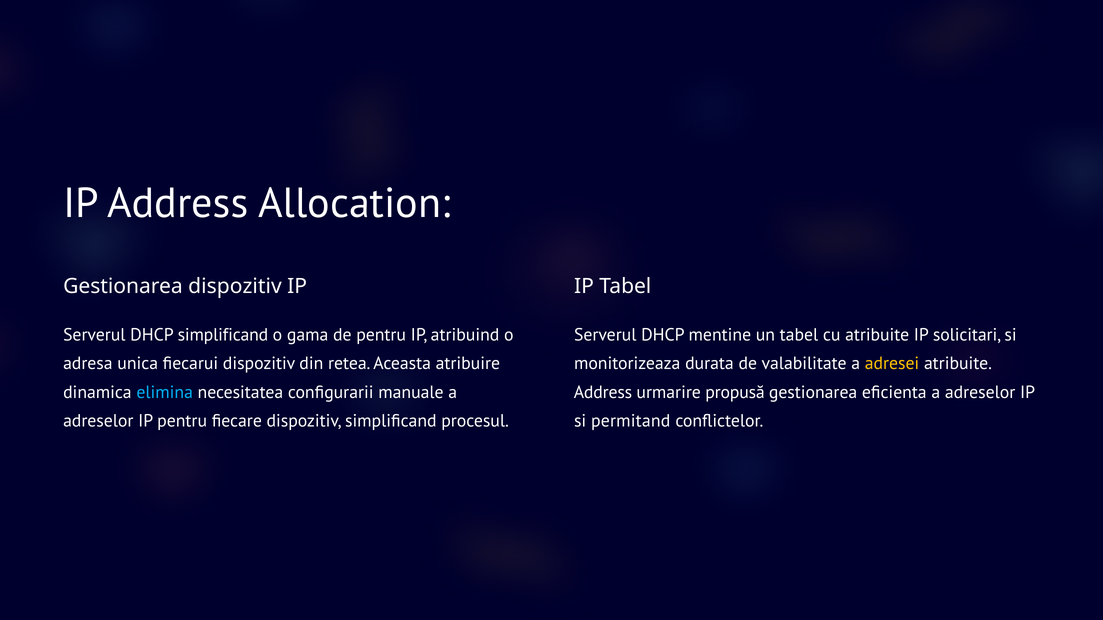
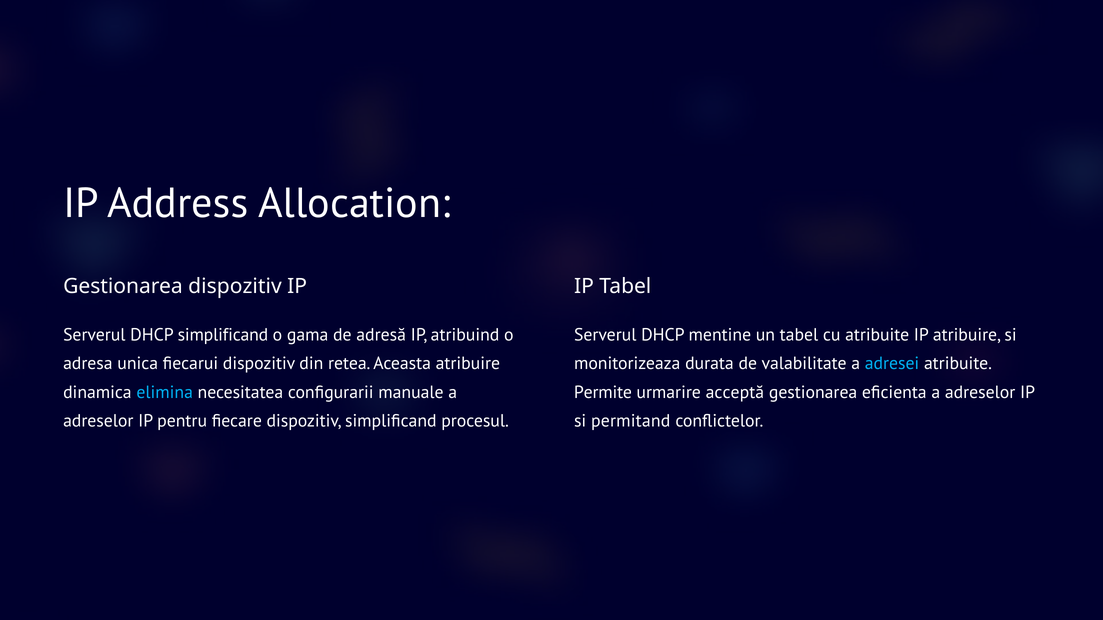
de pentru: pentru -> adresă (381, 335)
IP solicitari: solicitari -> atribuire (967, 335)
adresei colour: yellow -> light blue (892, 364)
Address: Address -> Permite (603, 392)
propusă: propusă -> acceptă (735, 392)
